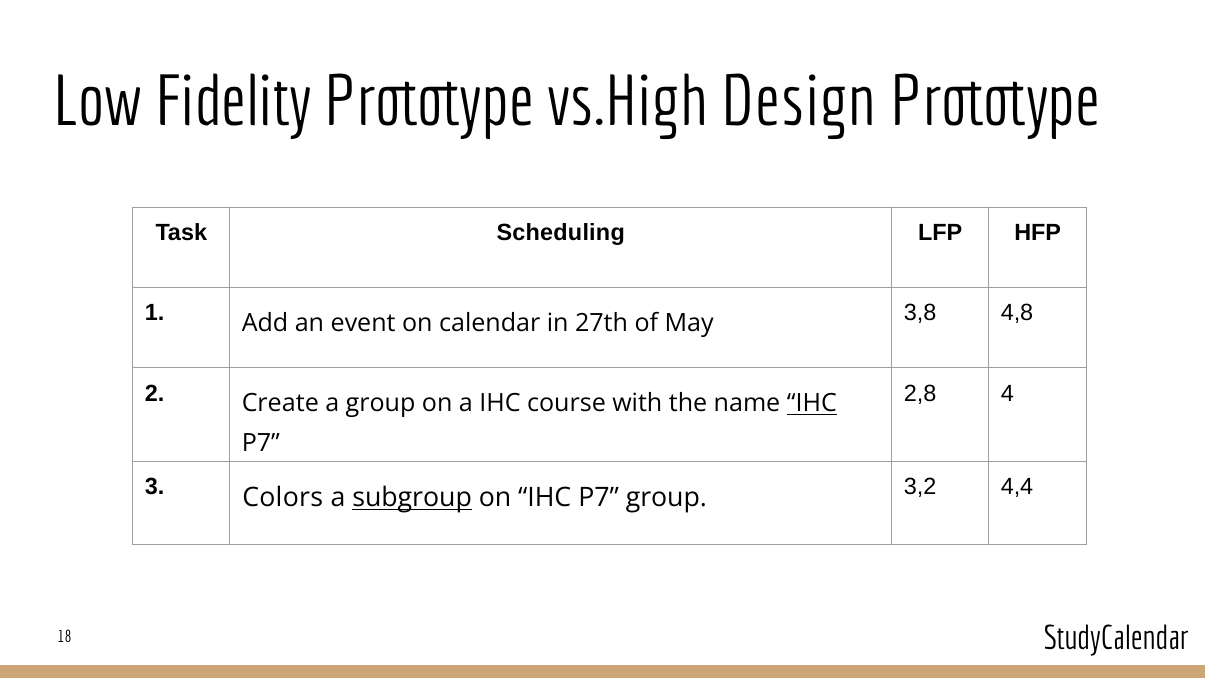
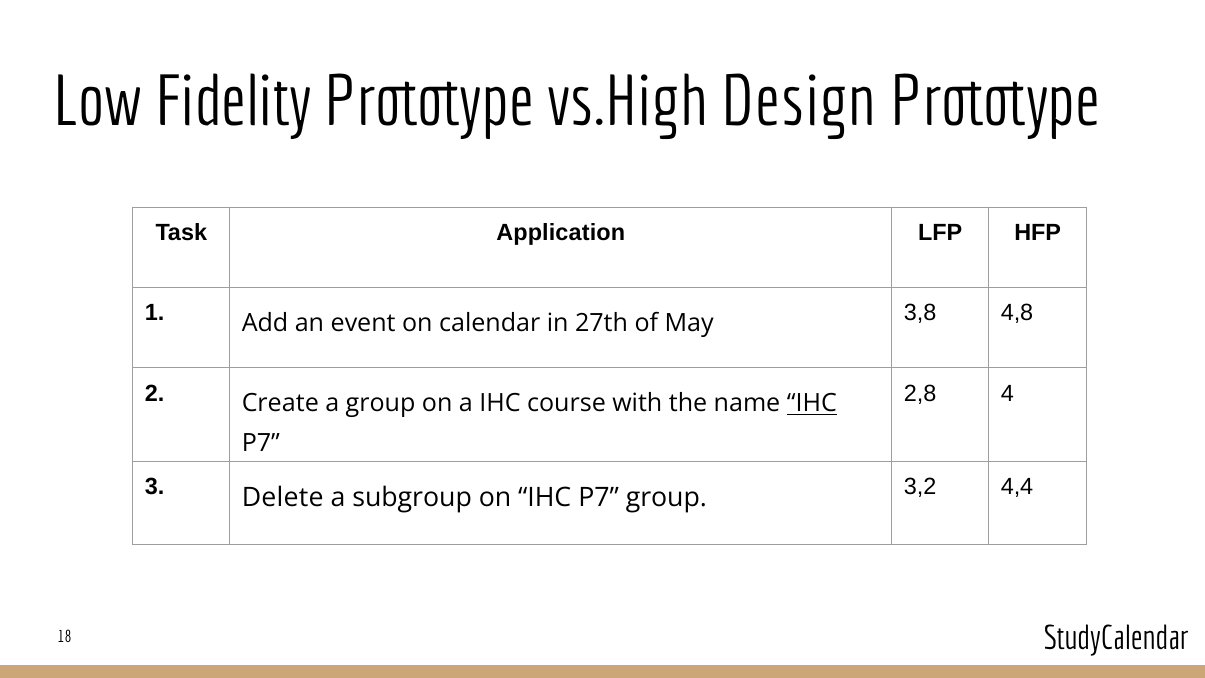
Scheduling: Scheduling -> Application (561, 233)
Colors: Colors -> Delete (283, 498)
subgroup underline: present -> none (412, 498)
